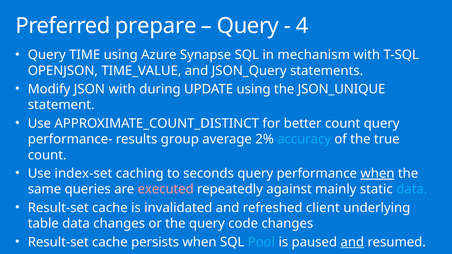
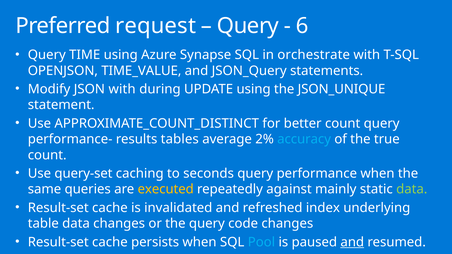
prepare: prepare -> request (156, 26)
4: 4 -> 6 (302, 26)
mechanism: mechanism -> orchestrate (314, 55)
group: group -> tables (180, 139)
index-set: index-set -> query-set (83, 174)
when underline: present -> none (377, 174)
executed colour: pink -> yellow (166, 189)
data colour: light blue -> light green (412, 189)
client: client -> index (323, 208)
